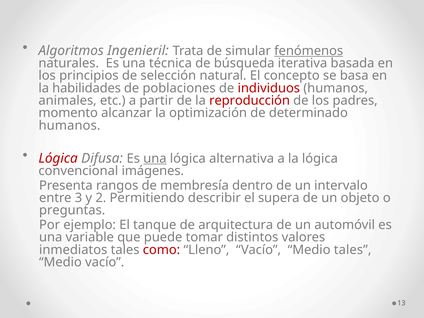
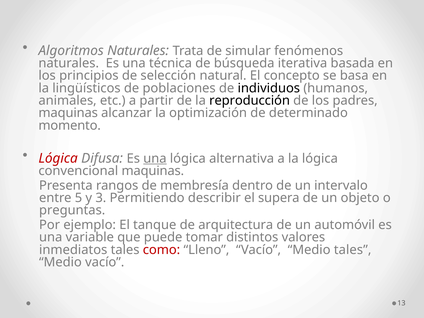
Algoritmos Ingenieril: Ingenieril -> Naturales (138, 51)
fenómenos underline: present -> none (309, 51)
habilidades: habilidades -> lingüísticos (87, 88)
individuos colour: red -> black (269, 88)
reproducción colour: red -> black (250, 101)
momento: momento -> maquinas (68, 113)
humanos: humanos -> momento (70, 125)
convencional imágenes: imágenes -> maquinas (153, 171)
3: 3 -> 5 (78, 198)
2: 2 -> 3 (101, 198)
